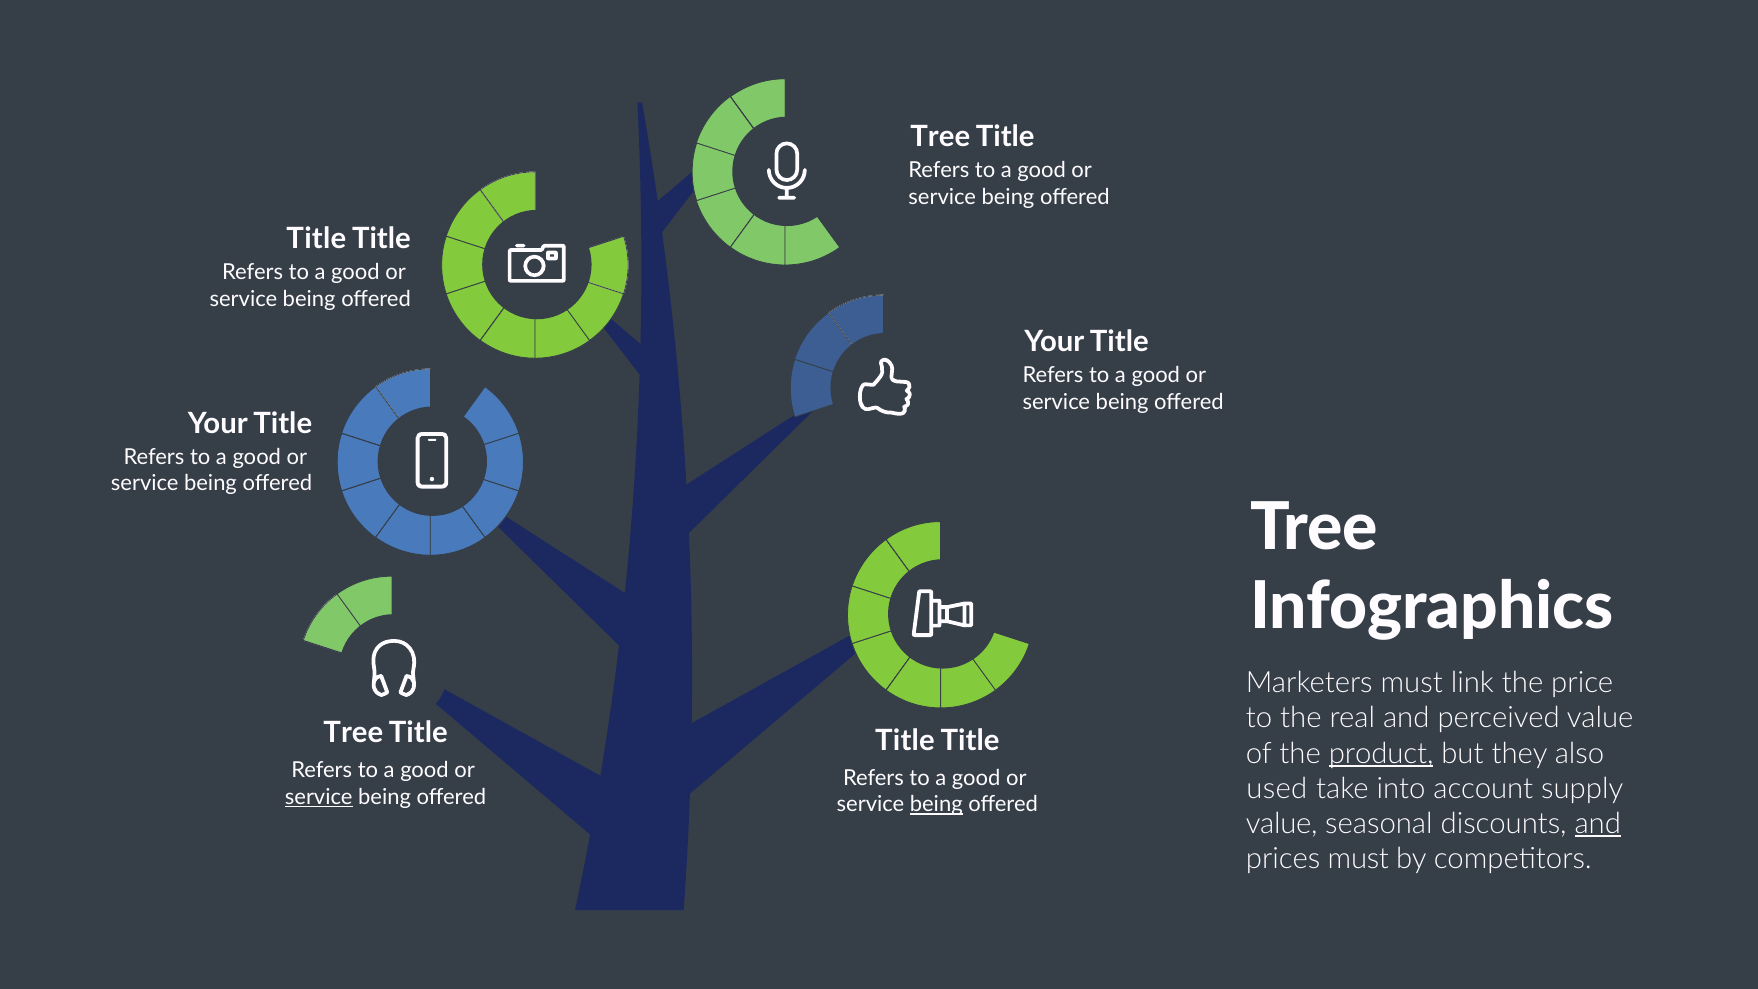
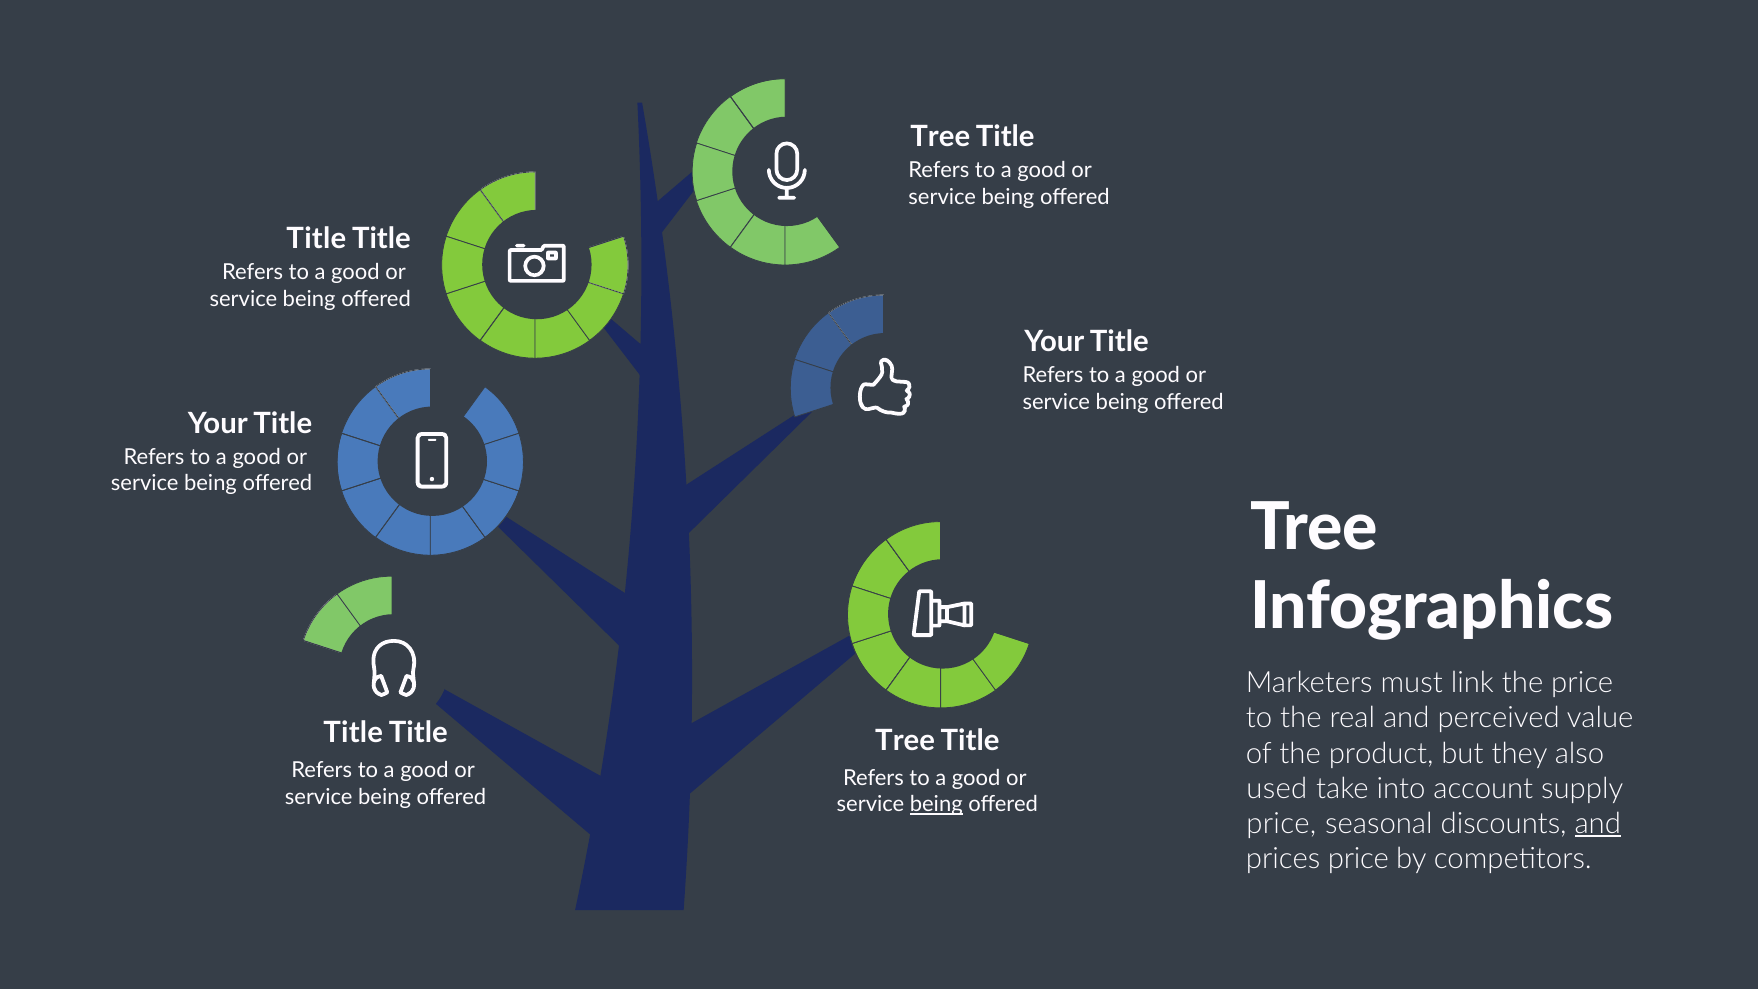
Tree: Tree -> Title (353, 733)
Title: Title -> Tree (905, 741)
product underline: present -> none (1381, 754)
service underline: present -> none (319, 797)
value: value -> price (1281, 824)
prices must: must -> price (1358, 859)
